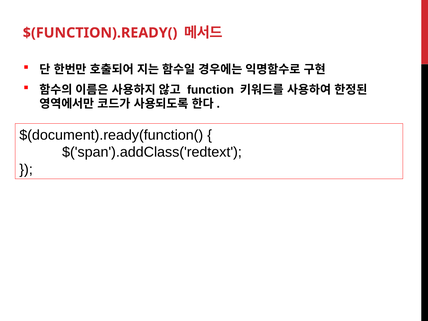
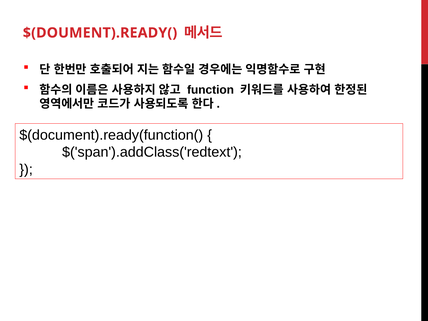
$(FUNCTION).READY(: $(FUNCTION).READY( -> $(DOUMENT).READY( (100, 33)
